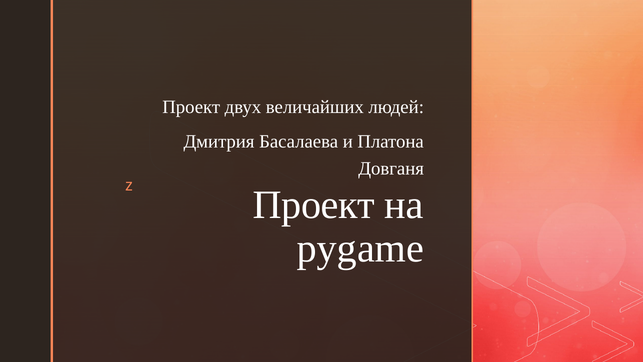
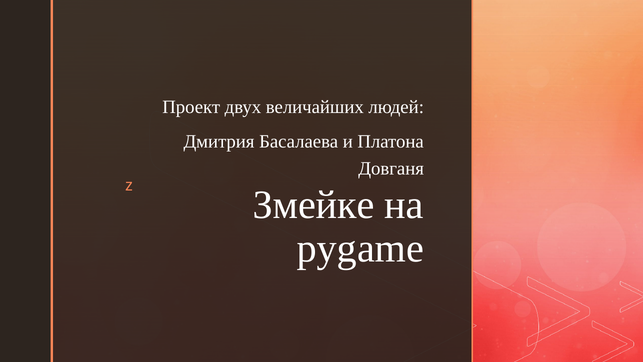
Проект: Проект -> Змейке (314, 205)
